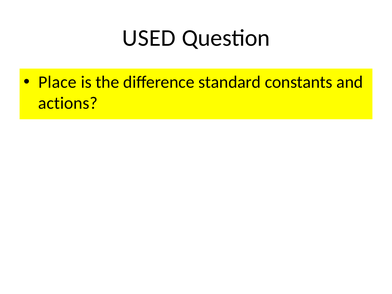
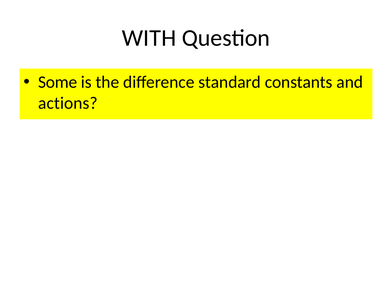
USED: USED -> WITH (149, 38)
Place: Place -> Some (58, 82)
